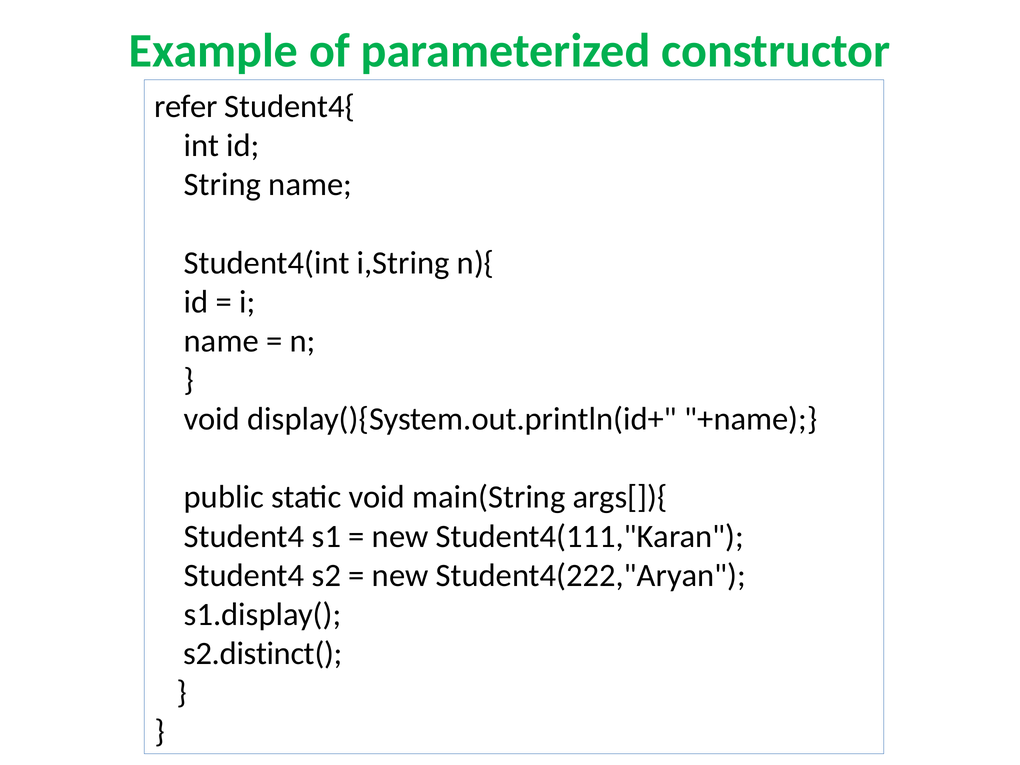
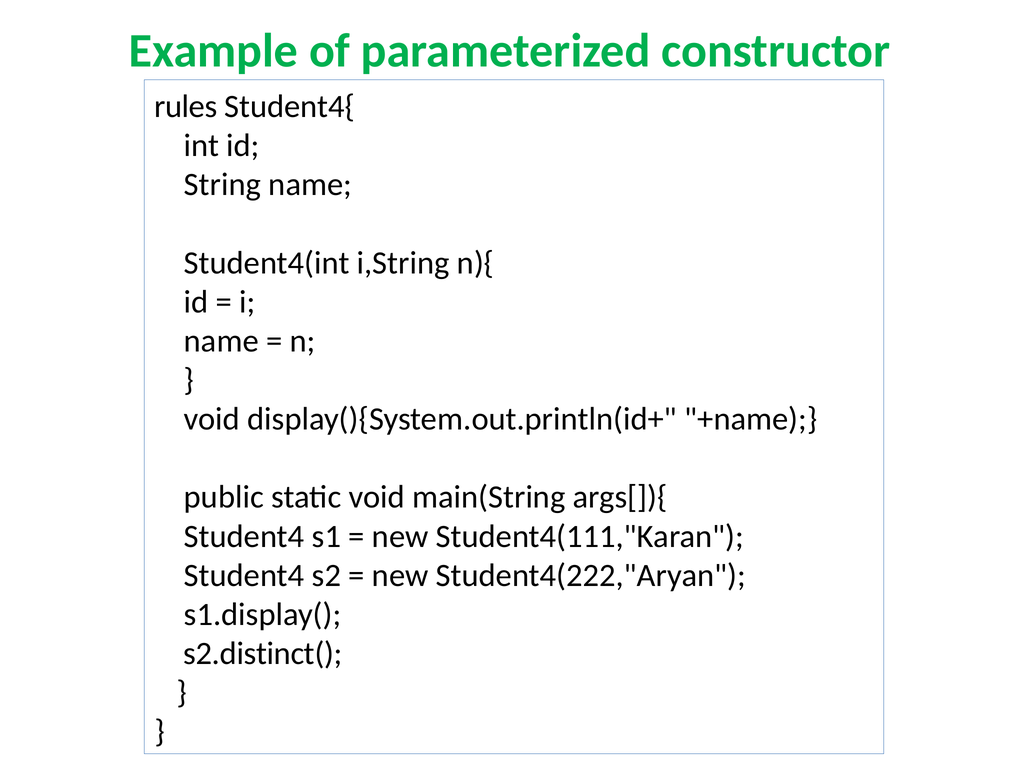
refer: refer -> rules (186, 106)
